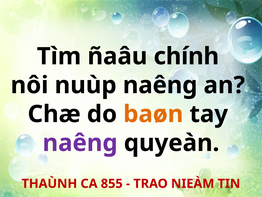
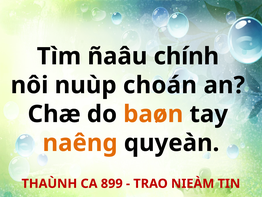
nuùp naêng: naêng -> choán (160, 85)
naêng colour: purple -> orange (80, 143)
855: 855 -> 899 (112, 183)
